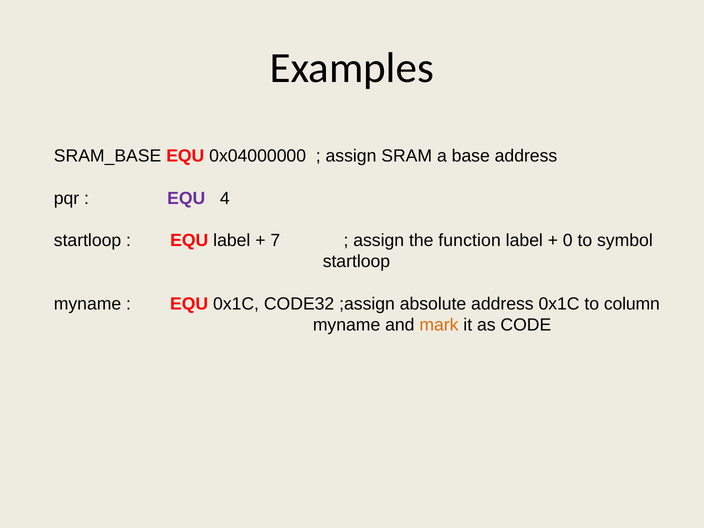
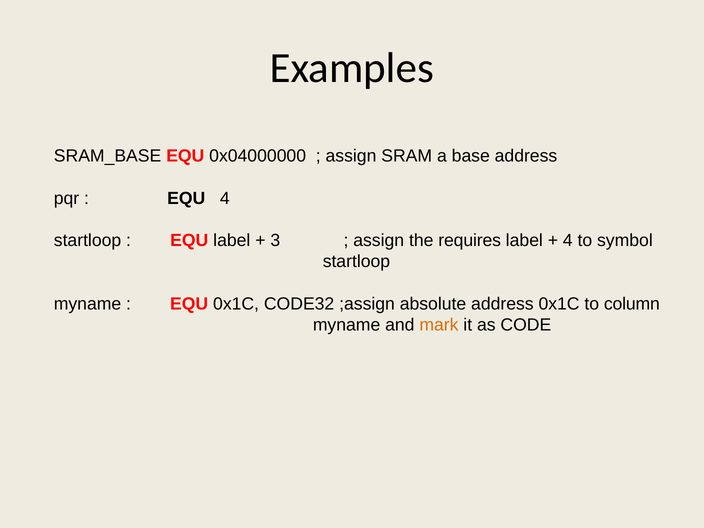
EQU colour: purple -> black (186, 198)
7: 7 -> 3 (275, 241)
function: function -> requires (470, 241)
0: 0 -> 4 (568, 241)
